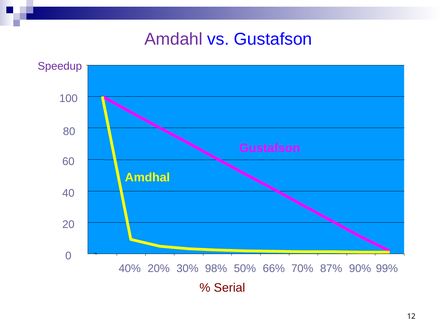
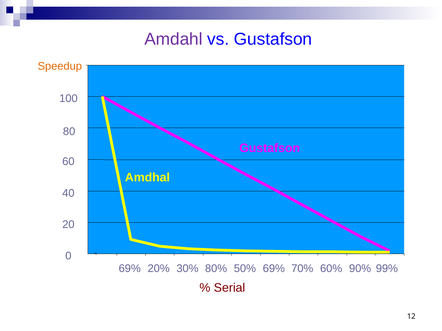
Speedup colour: purple -> orange (60, 66)
40%: 40% -> 69% (130, 269)
98%: 98% -> 80% (216, 269)
50% 66%: 66% -> 69% (274, 269)
87%: 87% -> 60% (331, 269)
